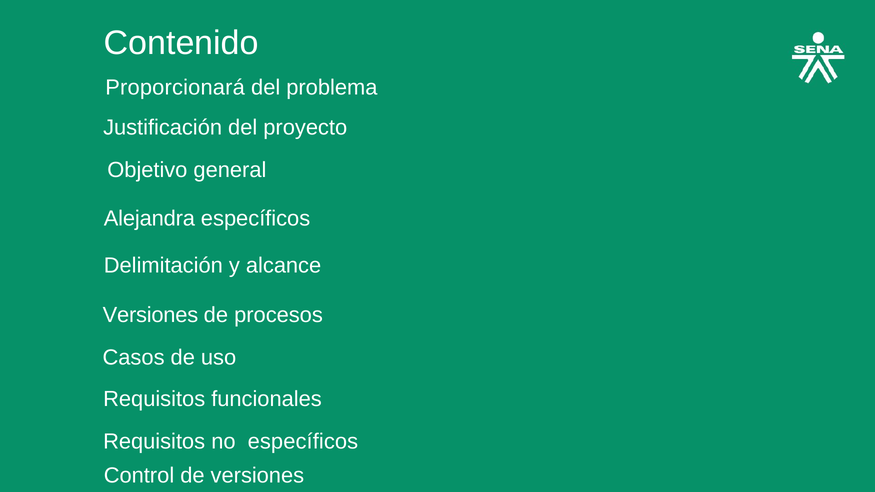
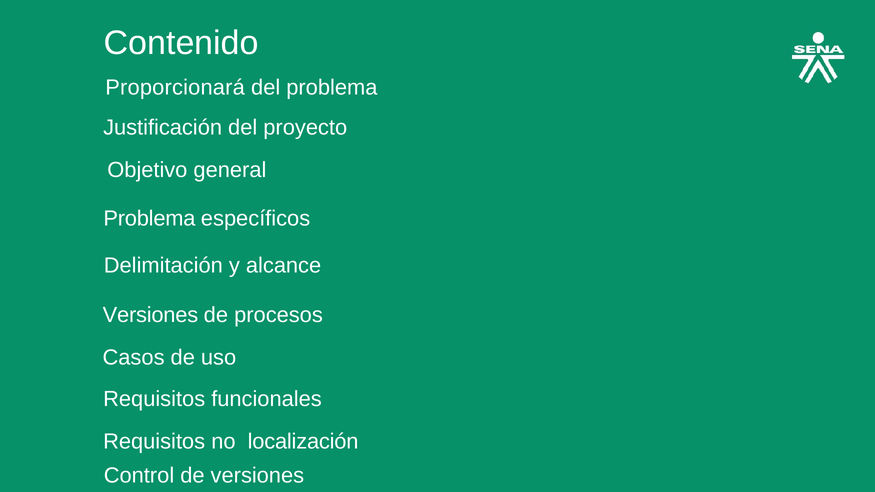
Alejandra: Alejandra -> Problema (149, 219)
no específicos: específicos -> localización (303, 442)
